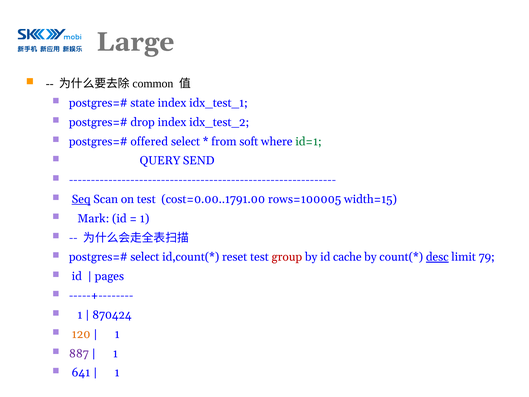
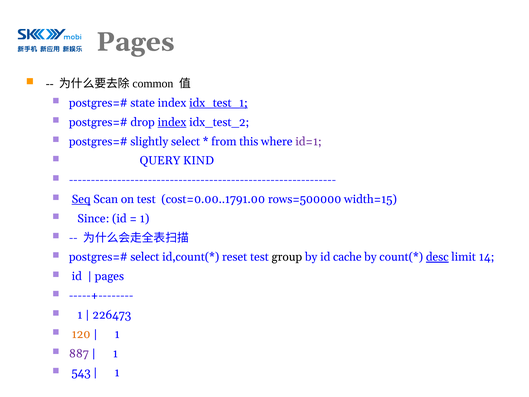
Large: Large -> Pages (135, 42)
idx_test_1 underline: none -> present (218, 103)
index underline: none -> present (172, 122)
offered: offered -> slightly (149, 141)
soft: soft -> this (249, 141)
id=1 colour: green -> purple (309, 141)
SEND: SEND -> KIND (199, 161)
rows=100005: rows=100005 -> rows=500000 (305, 199)
Mark: Mark -> Since (93, 218)
group colour: red -> black (287, 257)
79: 79 -> 14 (487, 257)
870424: 870424 -> 226473 (112, 315)
641: 641 -> 543 (81, 373)
